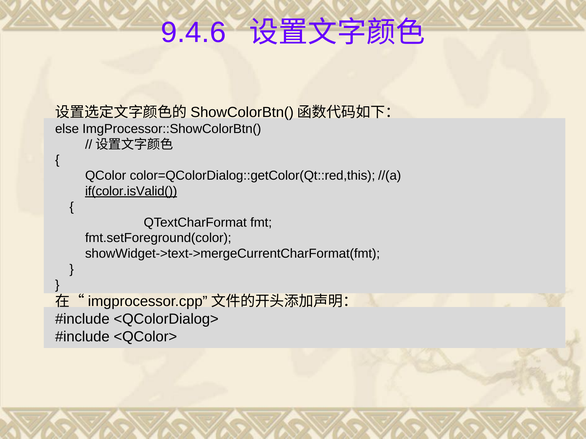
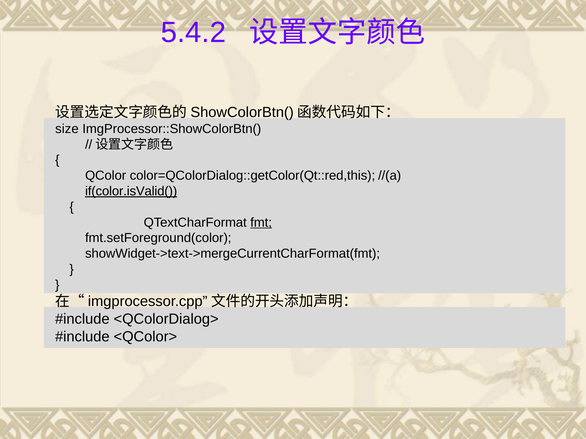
9.4.6: 9.4.6 -> 5.4.2 (193, 33)
else: else -> size (67, 129)
fmt underline: none -> present (261, 223)
